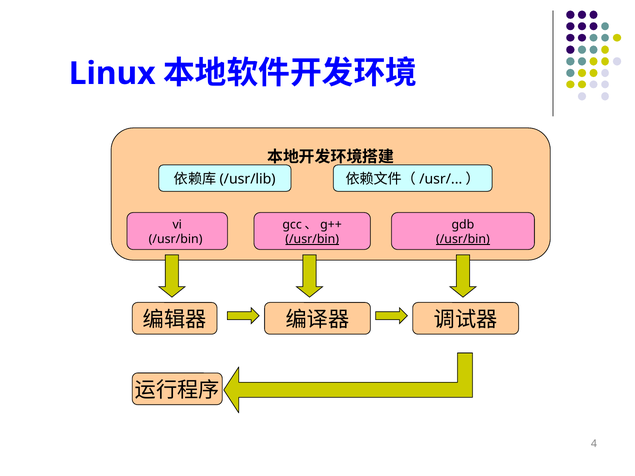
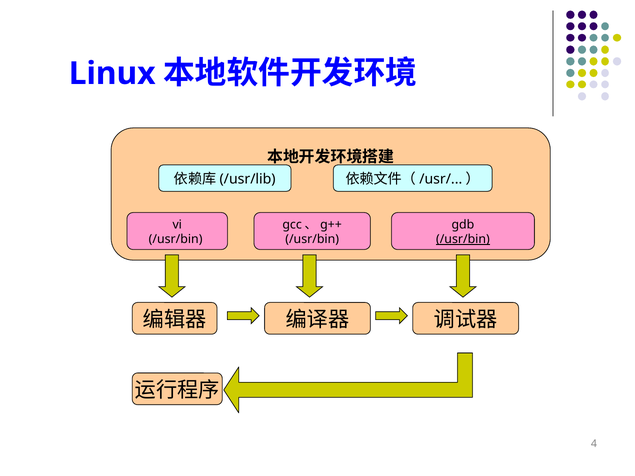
/usr/bin underline: present -> none (312, 239)
